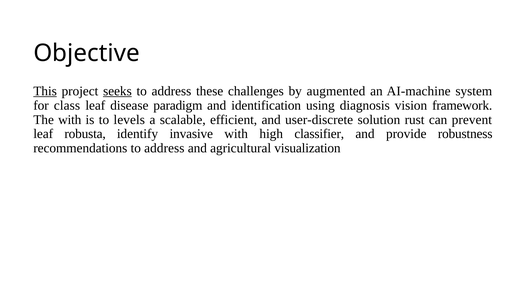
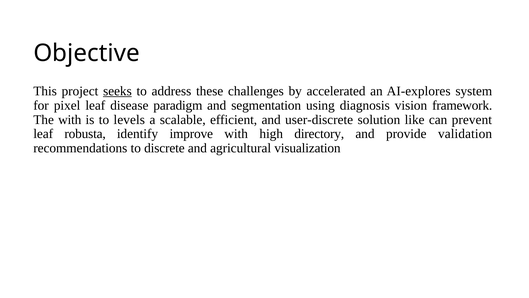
This underline: present -> none (45, 91)
augmented: augmented -> accelerated (336, 91)
AI-machine: AI-machine -> AI-explores (419, 91)
class: class -> pixel (67, 105)
identification: identification -> segmentation (266, 105)
rust: rust -> like (415, 119)
invasive: invasive -> improve (191, 134)
classifier: classifier -> directory (319, 134)
robustness: robustness -> validation (465, 134)
recommendations to address: address -> discrete (164, 148)
